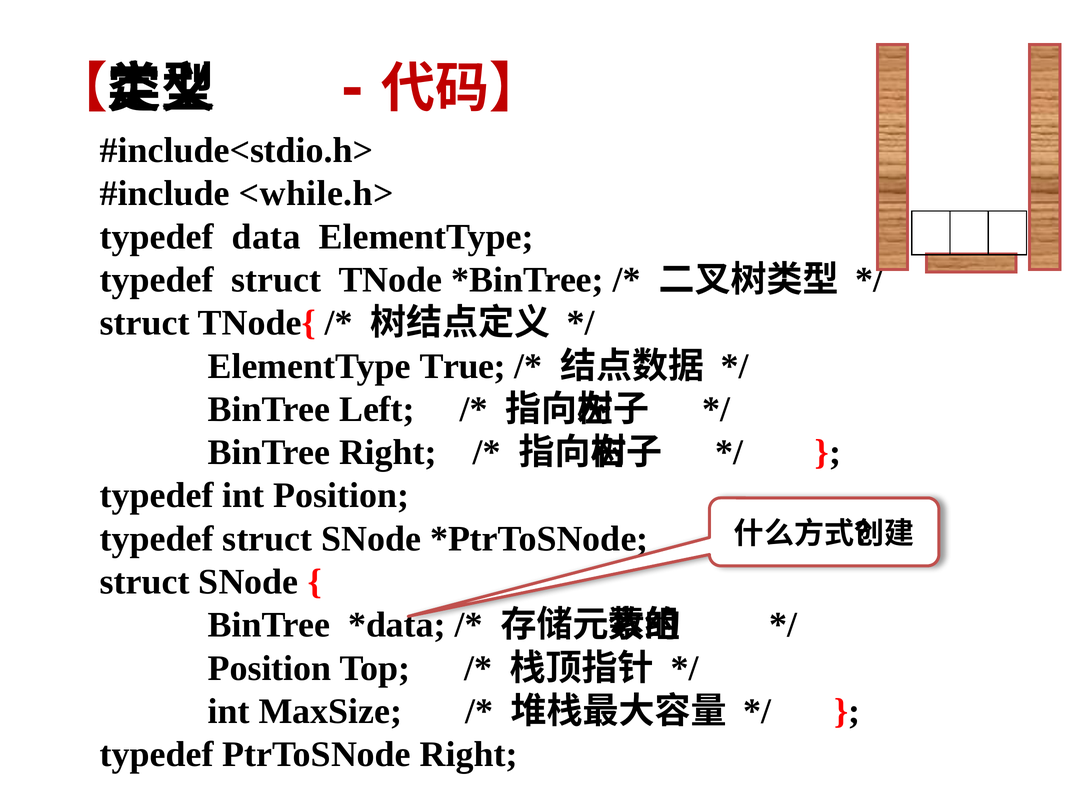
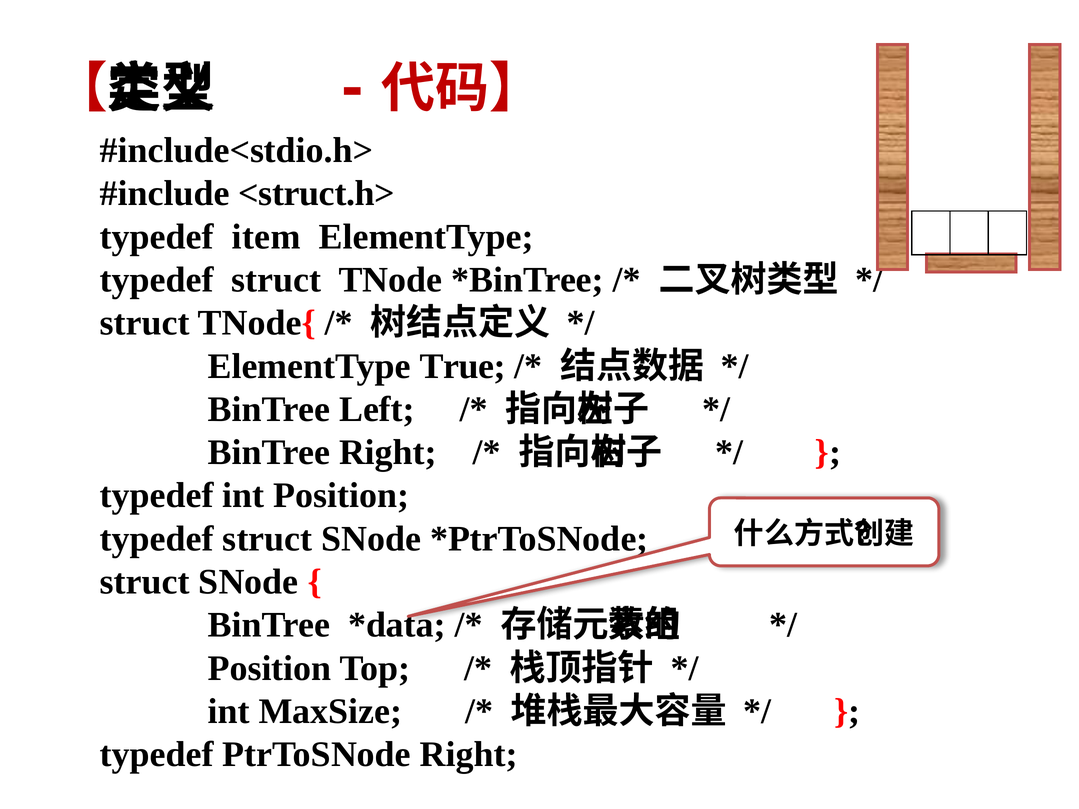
<while.h>: <while.h> -> <struct.h> (317, 194)
data: data -> item (266, 237)
